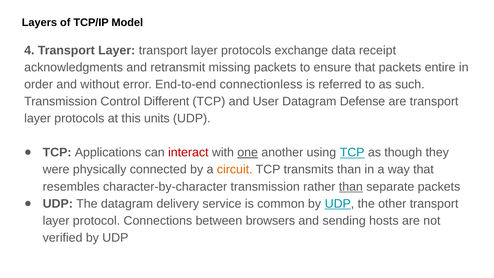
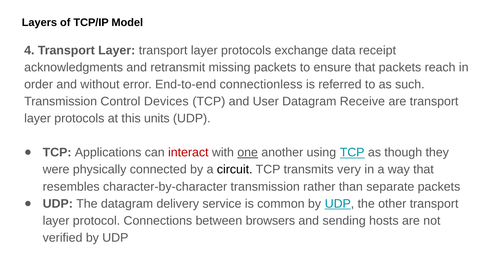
entire: entire -> reach (440, 67)
Different: Different -> Devices (166, 101)
Defense: Defense -> Receive (362, 101)
circuit colour: orange -> black (235, 170)
transmits than: than -> very (349, 170)
than underline: present -> none (351, 187)
